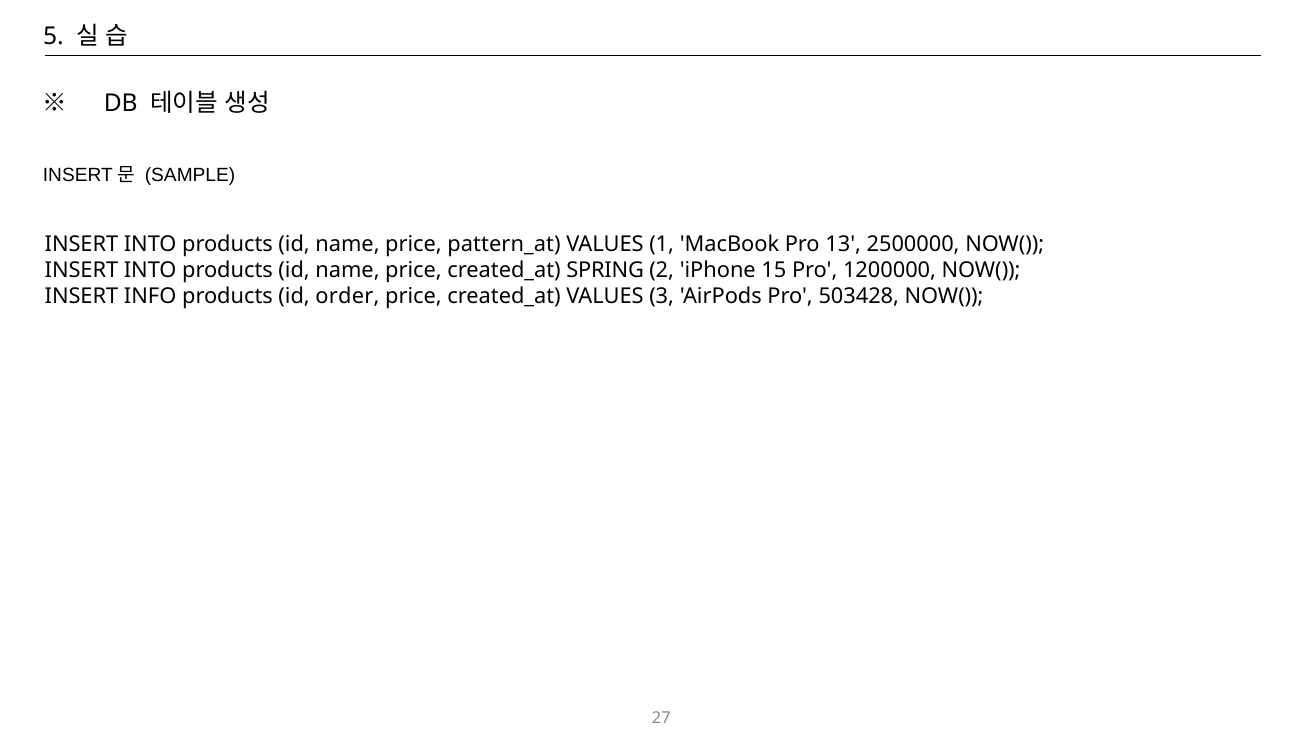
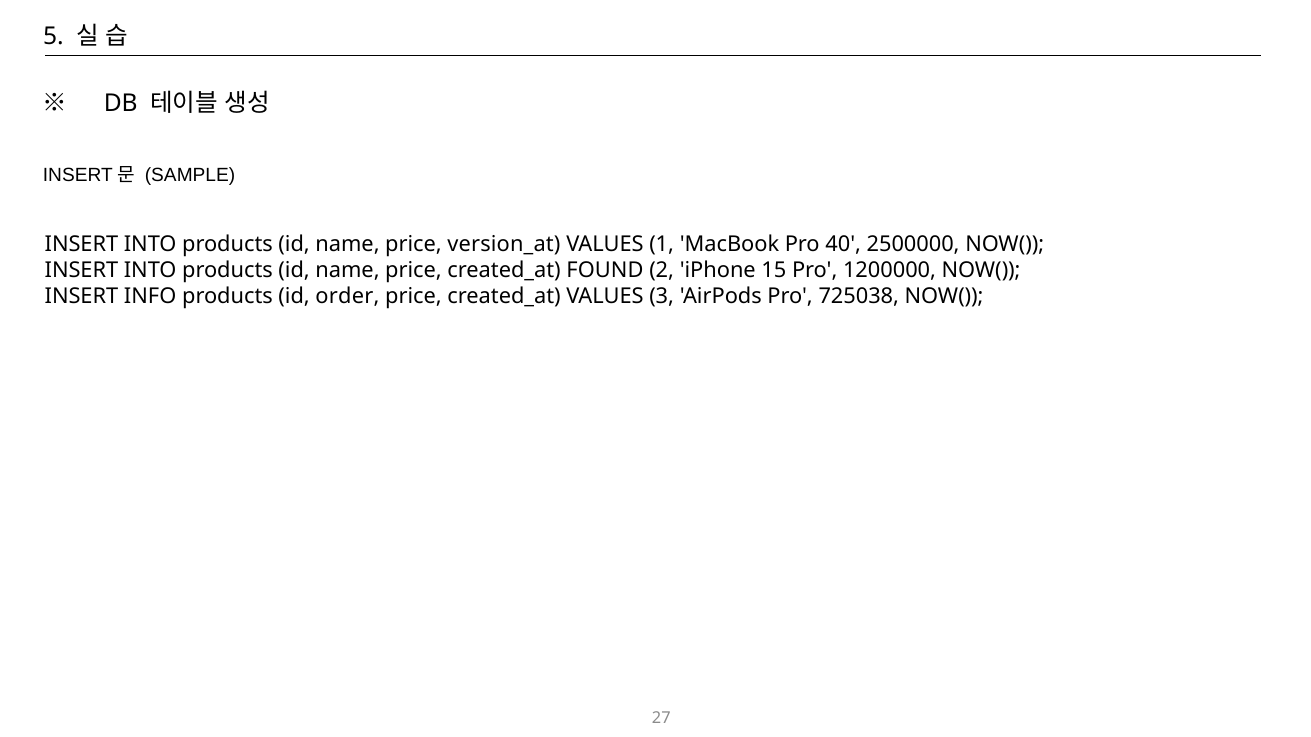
pattern_at: pattern_at -> version_at (504, 244)
13: 13 -> 40 (843, 244)
SPRING: SPRING -> FOUND (605, 271)
503428: 503428 -> 725038 (859, 297)
